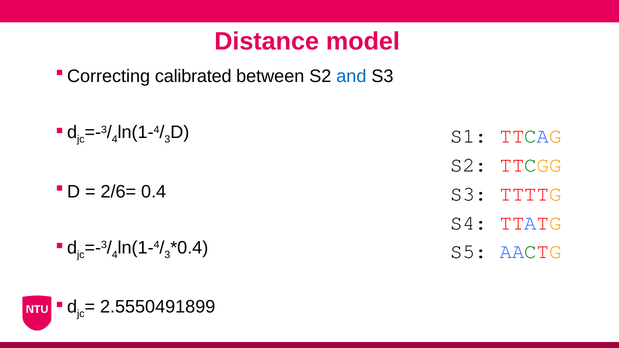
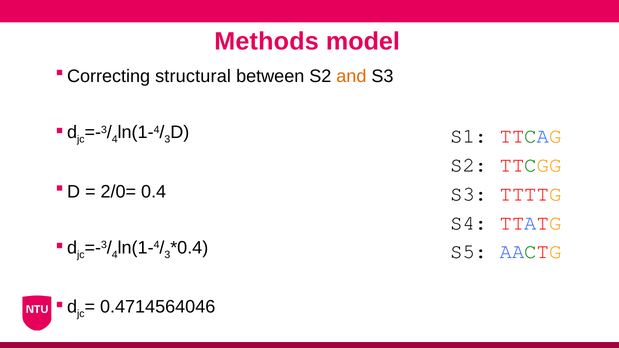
Distance: Distance -> Methods (267, 42)
calibrated: calibrated -> structural (193, 76)
and colour: blue -> orange (351, 76)
2/6=: 2/6= -> 2/0= (118, 192)
2.5550491899: 2.5550491899 -> 0.4714564046 (158, 307)
